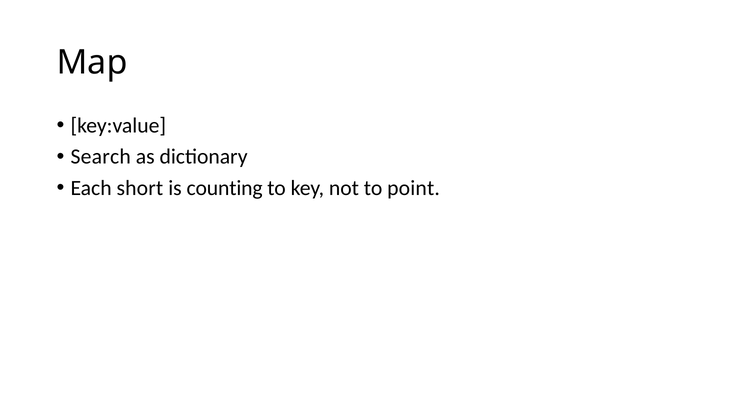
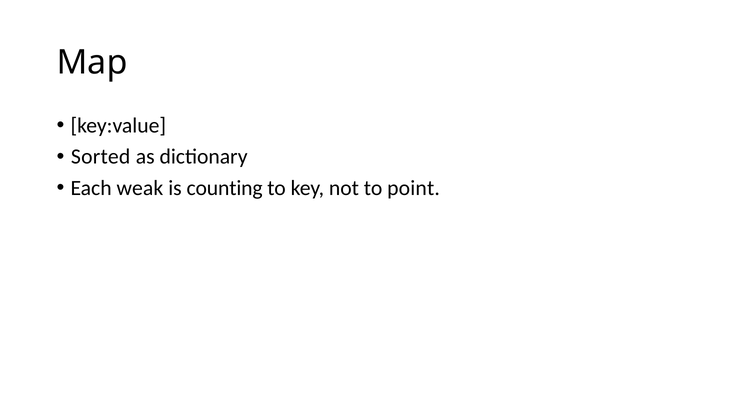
Search: Search -> Sorted (101, 157)
short: short -> weak (140, 188)
